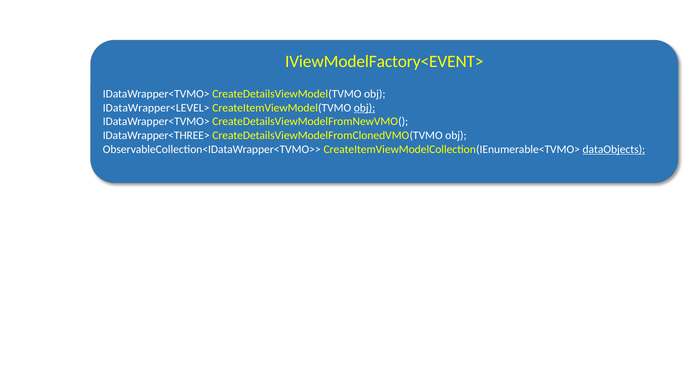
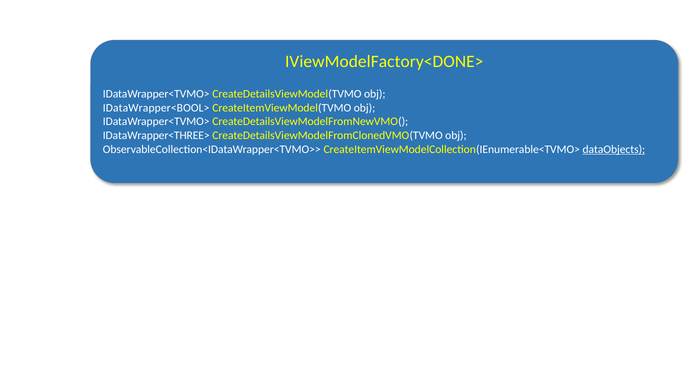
IViewModelFactory<EVENT>: IViewModelFactory<EVENT> -> IViewModelFactory<DONE> (384, 61)
IDataWrapper<LEVEL>: IDataWrapper<LEVEL> -> IDataWrapper<BOOL> (156, 108)
obj underline: present -> none (365, 108)
